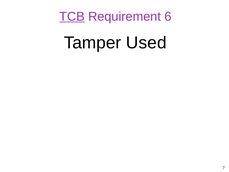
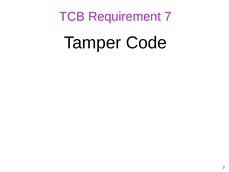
TCB underline: present -> none (72, 16)
Requirement 6: 6 -> 7 (168, 16)
Used: Used -> Code (146, 43)
